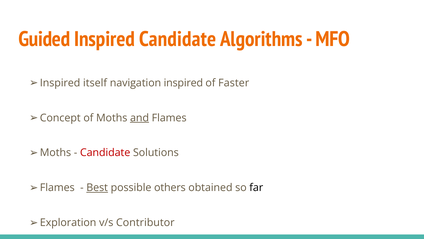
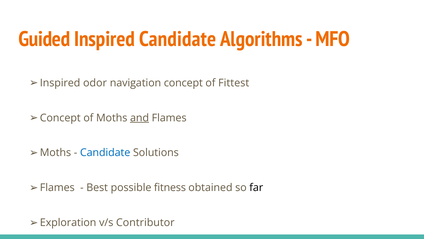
itself: itself -> odor (95, 83)
navigation inspired: inspired -> concept (183, 83)
Faster: Faster -> Fittest (234, 83)
Candidate colour: red -> blue (105, 152)
Best underline: present -> none (97, 187)
others: others -> fitness (170, 187)
